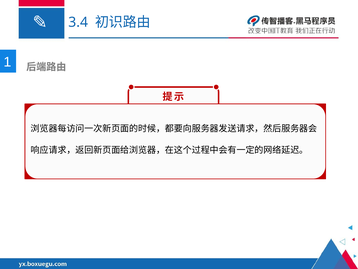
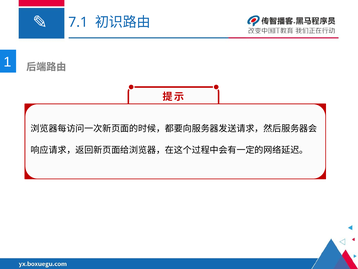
3.4: 3.4 -> 7.1 (78, 22)
